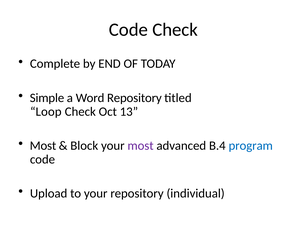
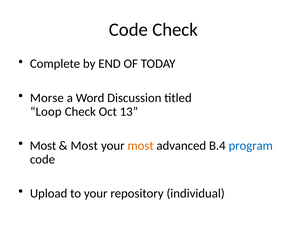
Simple: Simple -> Morse (47, 98)
Word Repository: Repository -> Discussion (134, 98)
Block: Block -> Most (84, 146)
most colour: purple -> orange (141, 146)
